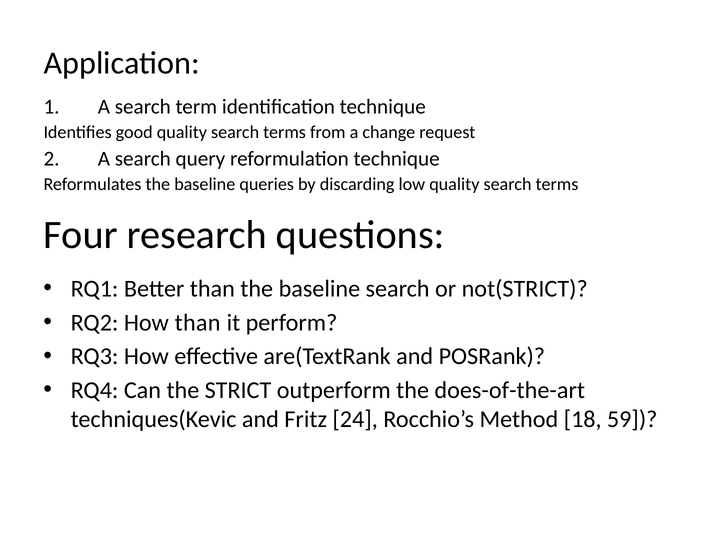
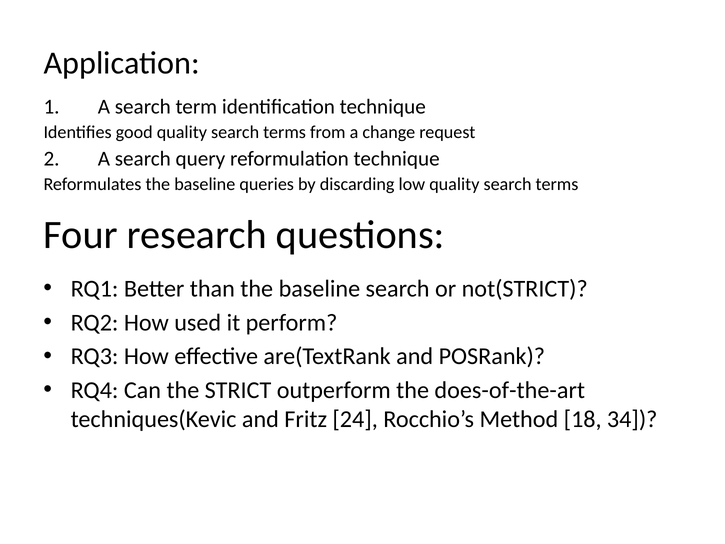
How than: than -> used (198, 322)
59: 59 -> 34 (632, 419)
